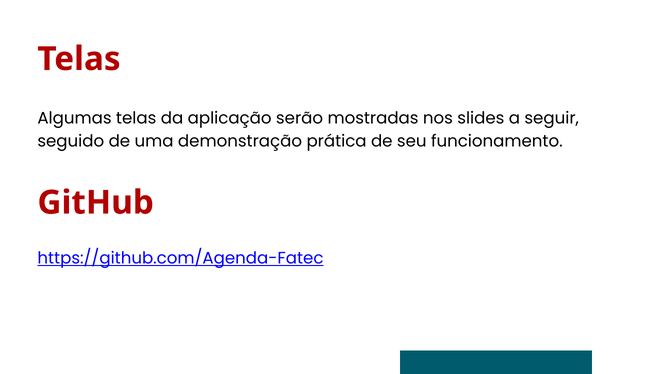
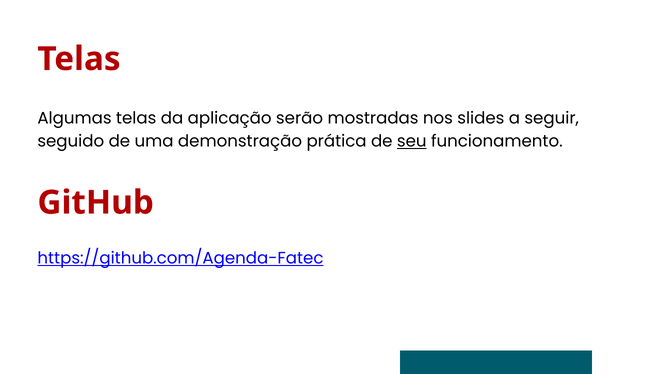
seu underline: none -> present (412, 141)
